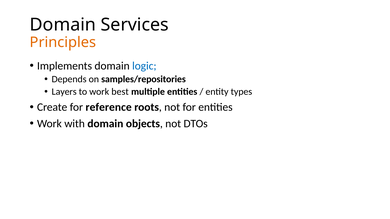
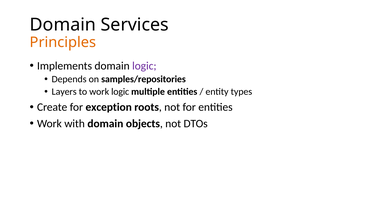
logic colour: blue -> purple (144, 66)
work best: best -> logic (120, 92)
reference: reference -> exception (109, 107)
